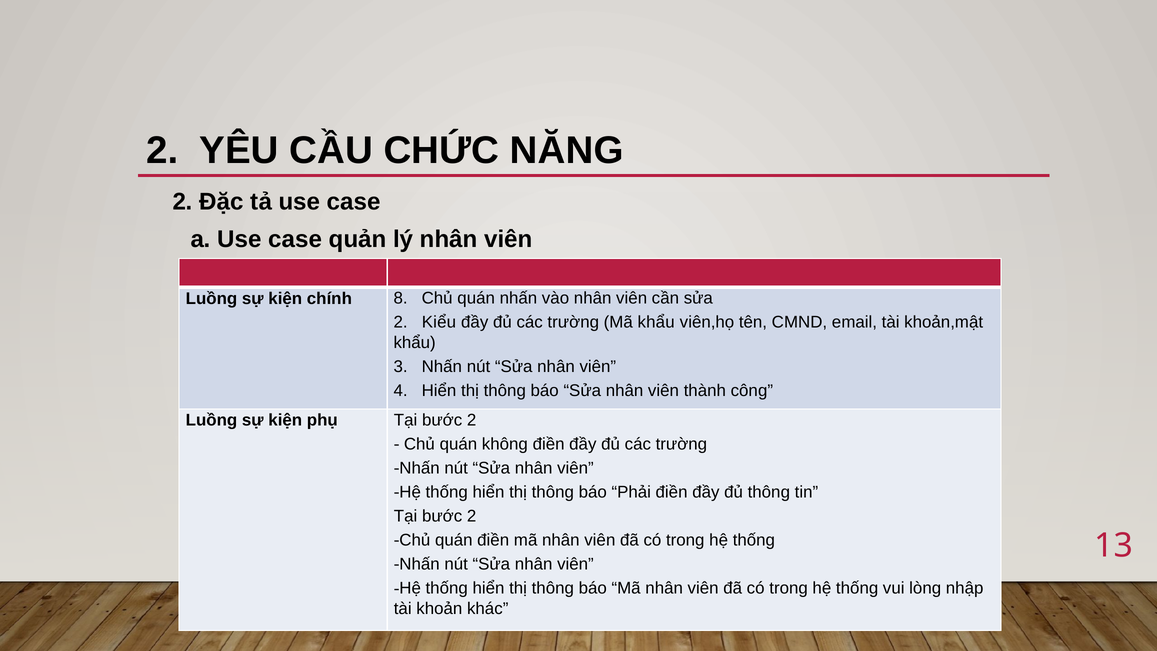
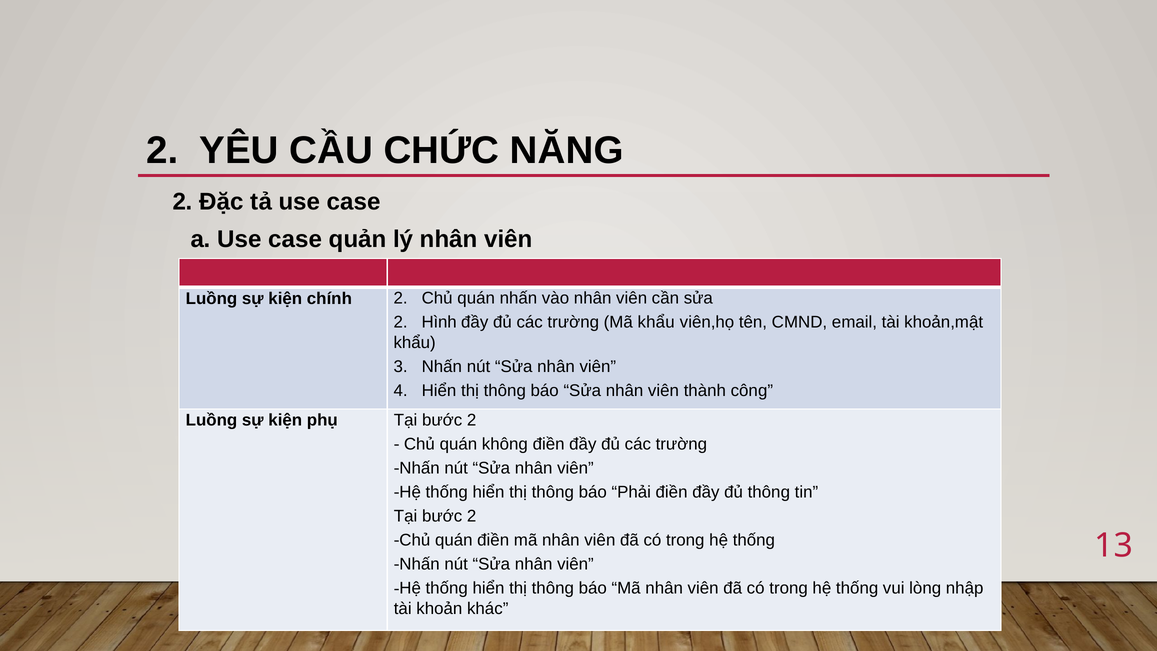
chính 8: 8 -> 2 (401, 298)
Kiểu: Kiểu -> Hình (439, 322)
